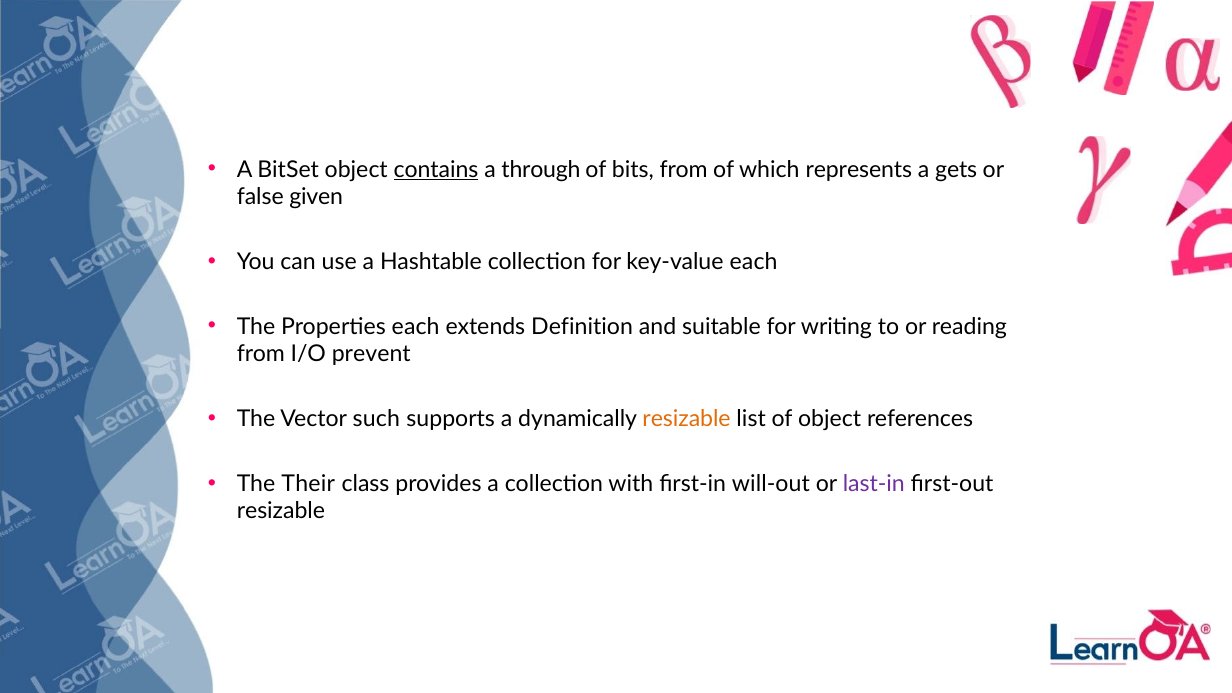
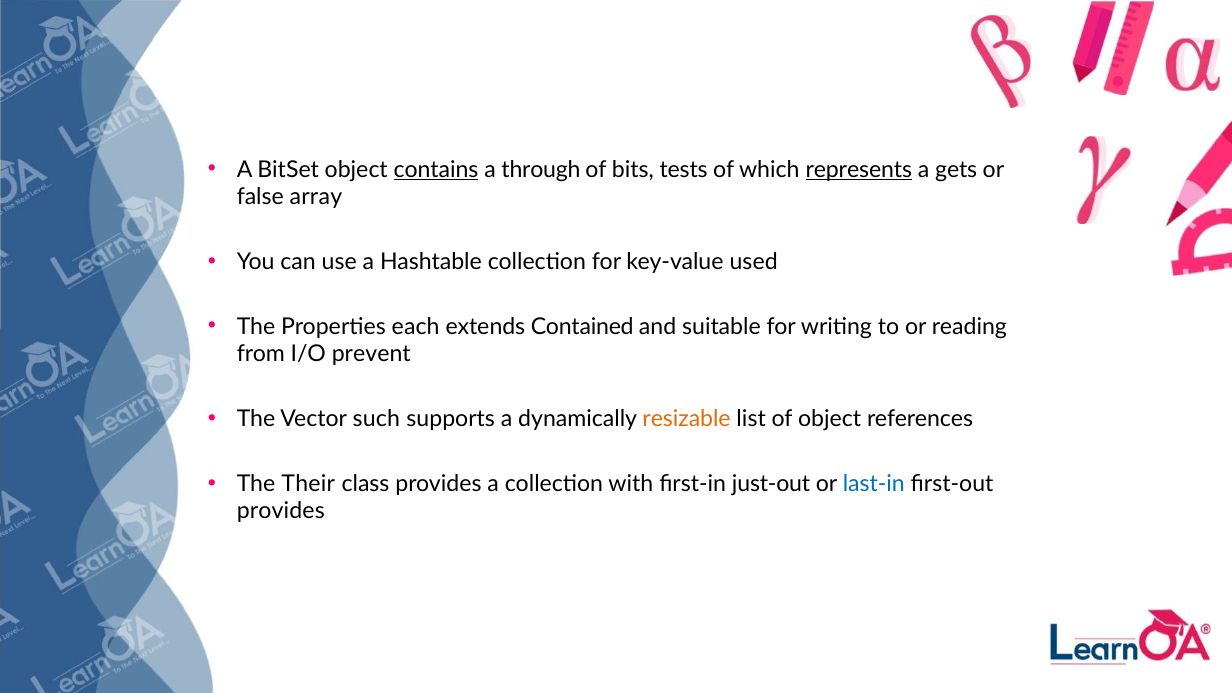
bits from: from -> tests (684, 169)
represents underline: none -> present (859, 169)
given: given -> array (316, 197)
key-value each: each -> used (754, 262)
Definition: Definition -> Contained (582, 327)
will-out: will-out -> just-out (771, 484)
last-in colour: purple -> blue (874, 484)
resizable: resizable -> provides (281, 511)
